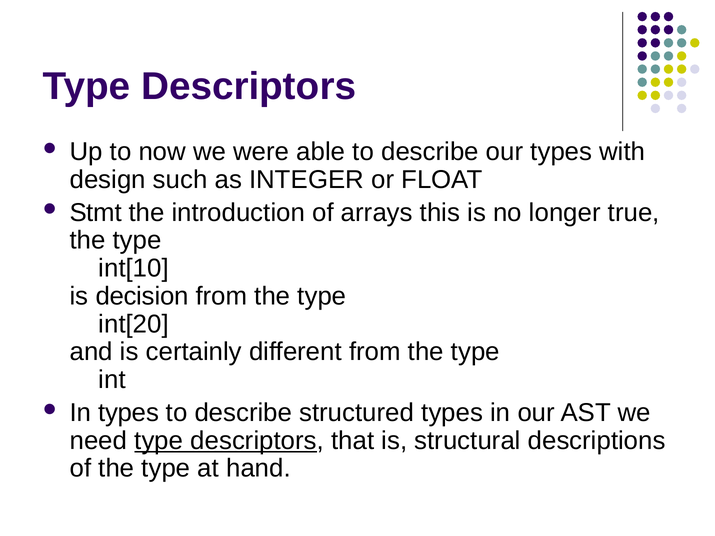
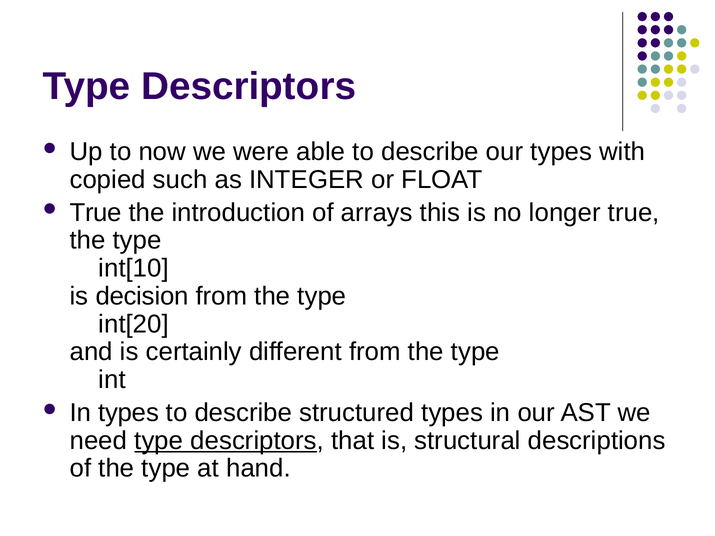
design: design -> copied (108, 180)
Stmt: Stmt -> True (96, 213)
